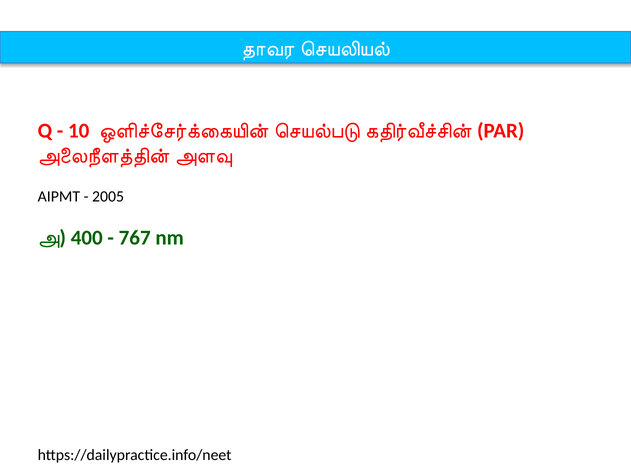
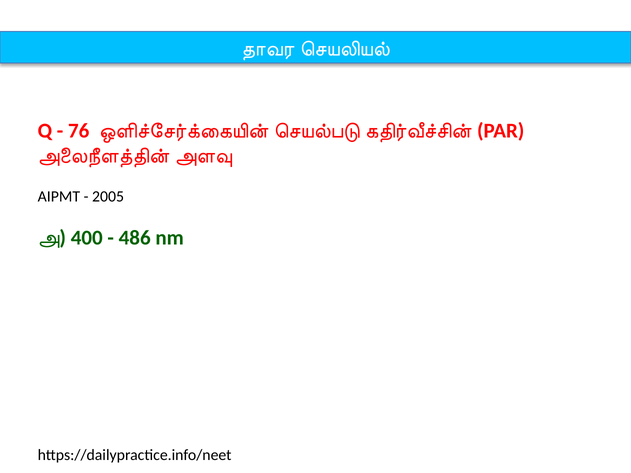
10: 10 -> 76 (79, 131)
767: 767 -> 486 (135, 238)
